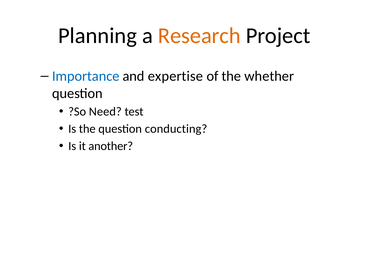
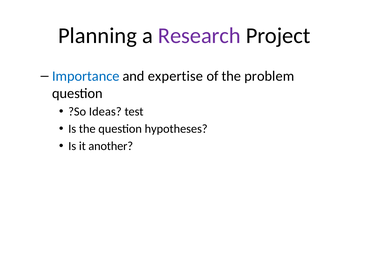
Research colour: orange -> purple (199, 36)
whether: whether -> problem (269, 76)
Need: Need -> Ideas (105, 112)
conducting: conducting -> hypotheses (176, 129)
